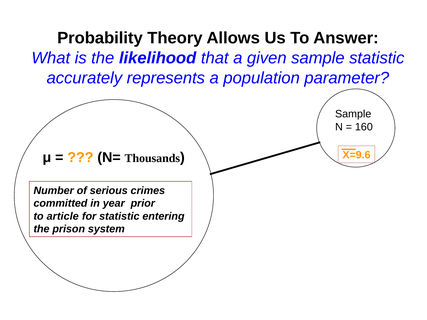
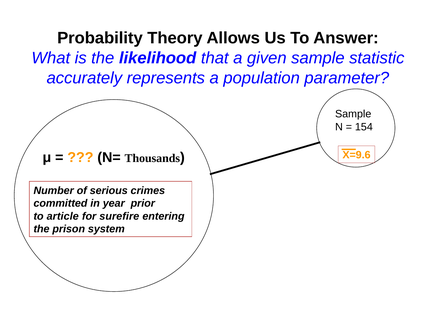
160: 160 -> 154 (364, 127)
for statistic: statistic -> surefire (119, 216)
